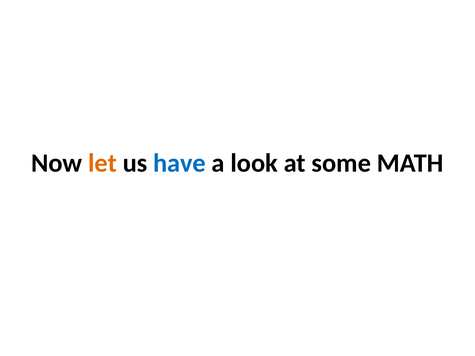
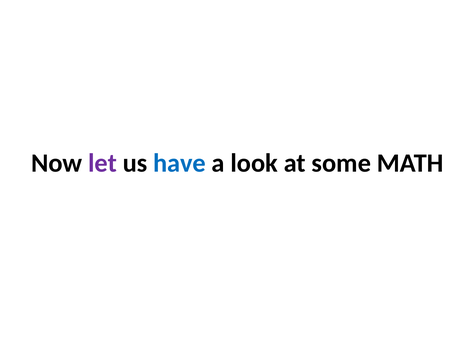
let colour: orange -> purple (102, 163)
